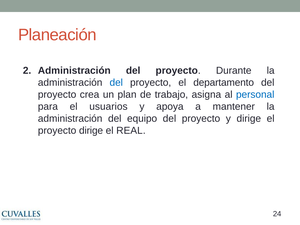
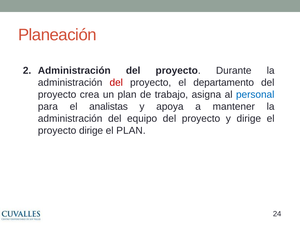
del colour: blue -> red (116, 83)
usuarios: usuarios -> analistas (109, 107)
el REAL: REAL -> PLAN (131, 131)
